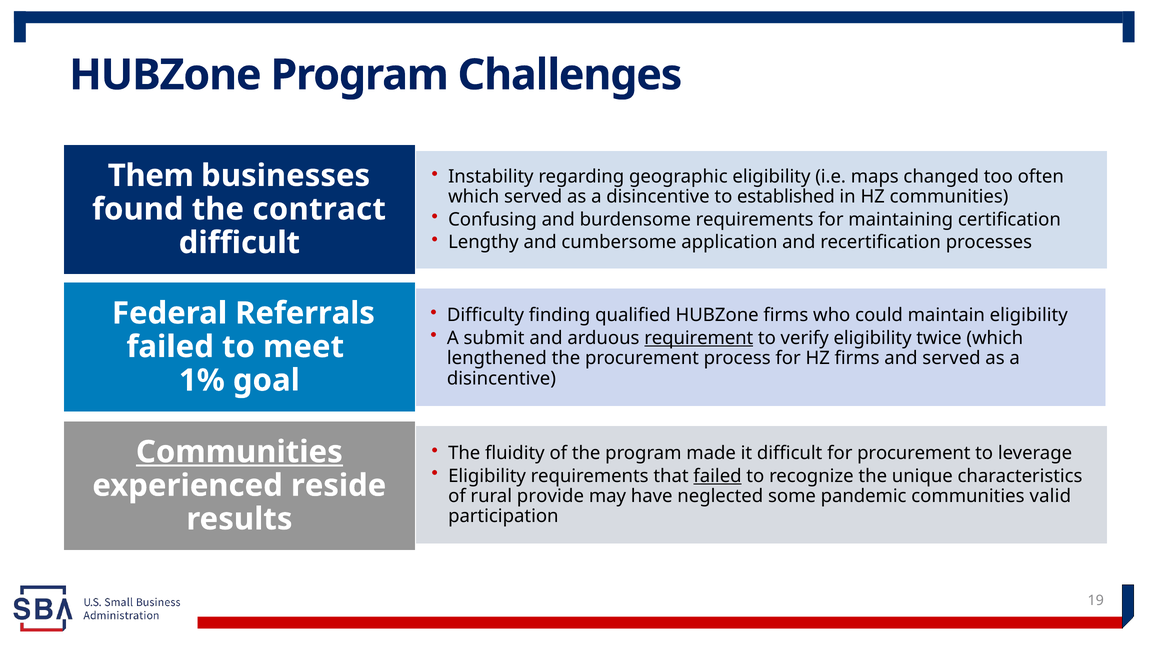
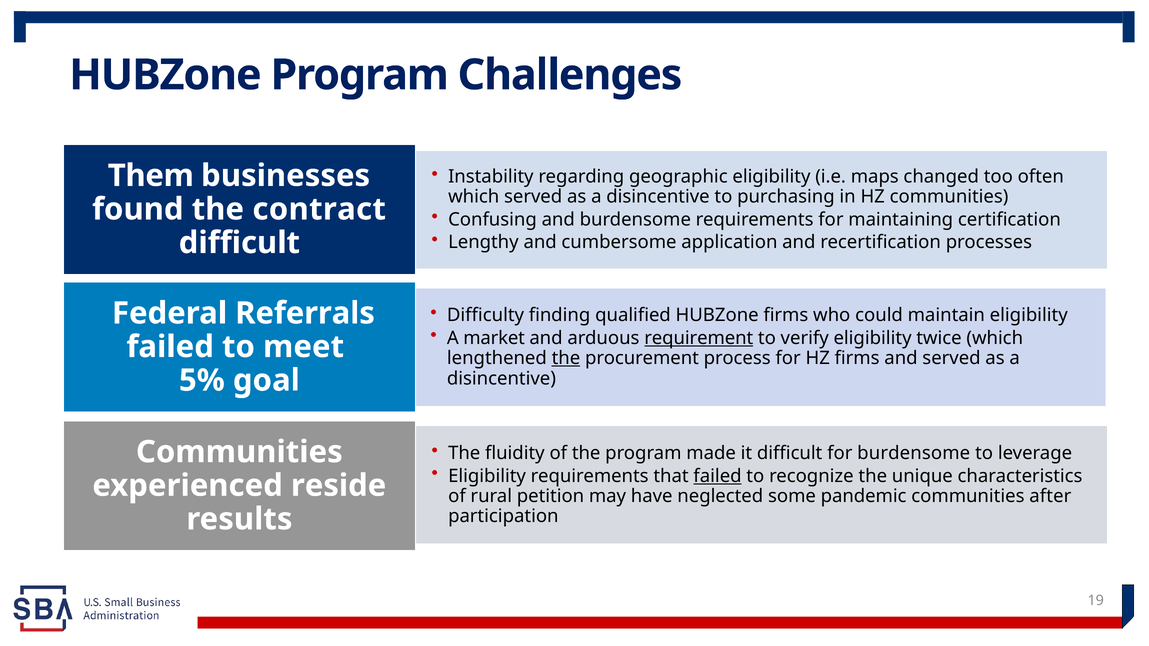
established: established -> purchasing (786, 197)
submit: submit -> market (494, 338)
the underline: none -> present (566, 358)
1%: 1% -> 5% (202, 381)
for procurement: procurement -> burdensome (914, 453)
Communities underline: present -> none (239, 452)
provide: provide -> petition (551, 496)
valid: valid -> after (1050, 496)
